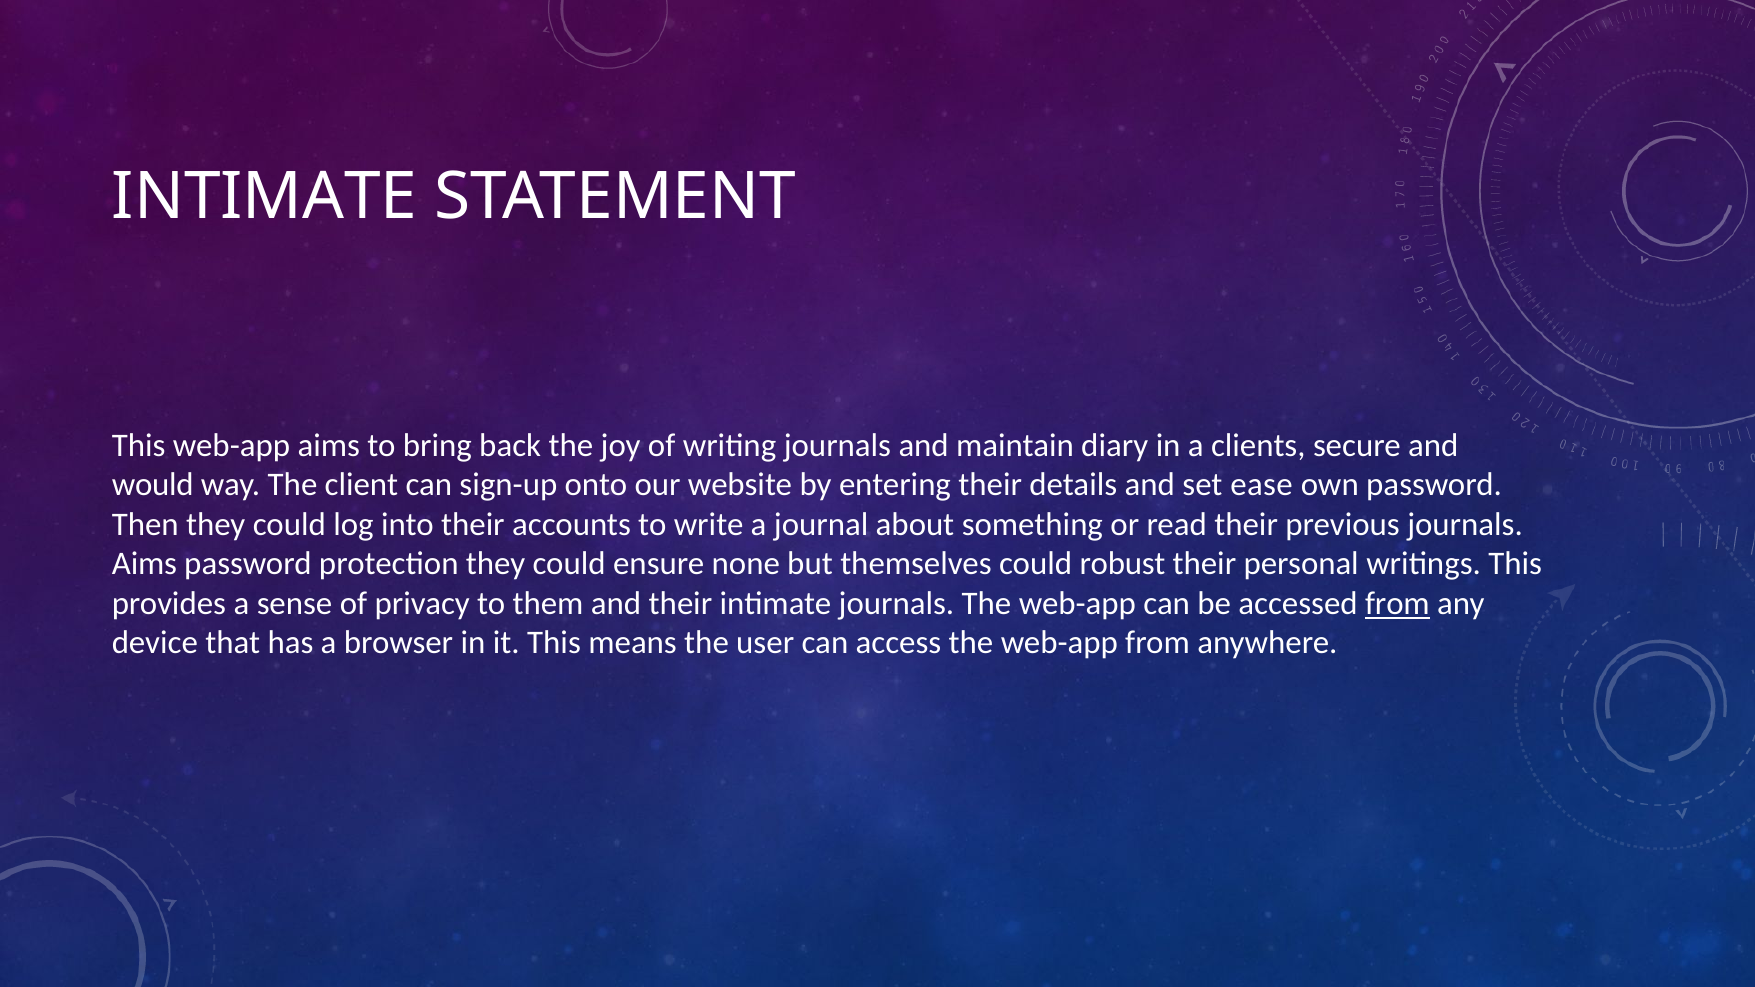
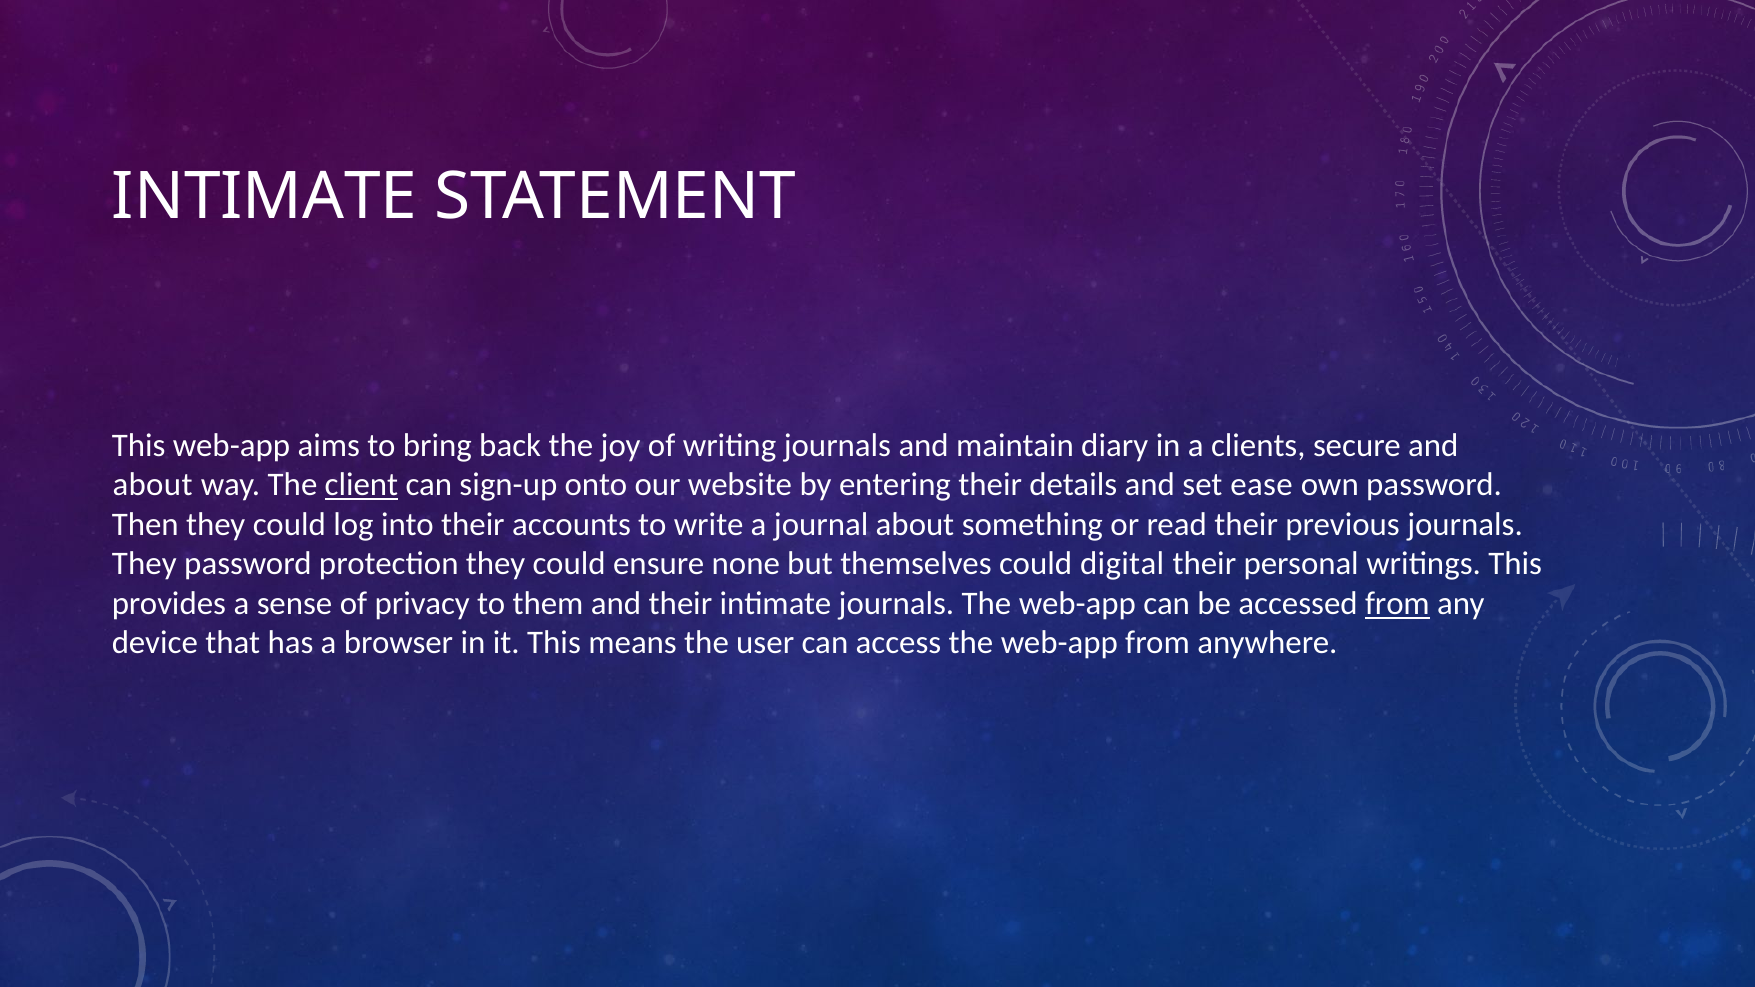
would: would -> about (153, 485)
client underline: none -> present (361, 485)
Aims: Aims -> They (144, 564)
robust: robust -> digital (1122, 564)
